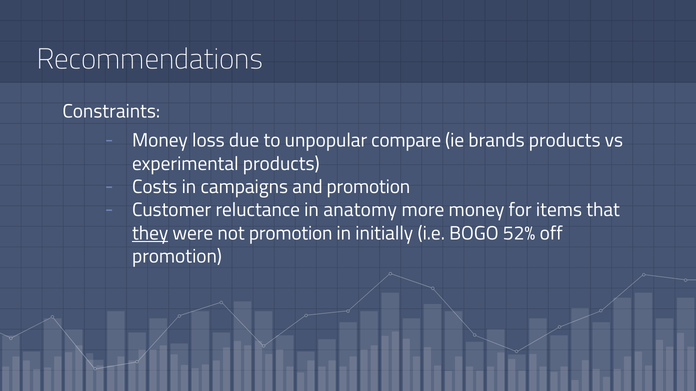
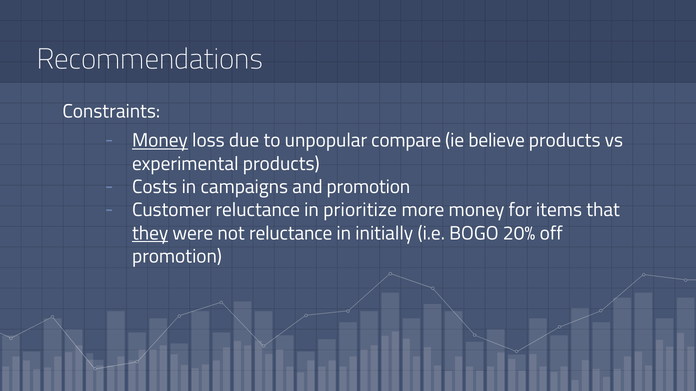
Money underline: none -> present (160, 141)
brands: brands -> believe (497, 141)
anatomy: anatomy -> prioritize (360, 210)
not promotion: promotion -> reluctance (291, 234)
52%: 52% -> 20% (519, 234)
